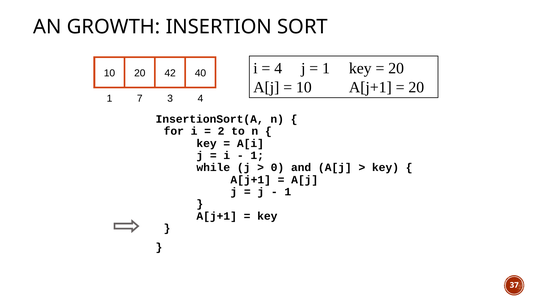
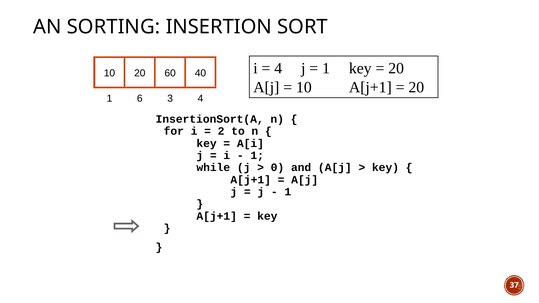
GROWTH: GROWTH -> SORTING (114, 27)
42: 42 -> 60 (170, 73)
7: 7 -> 6 (140, 98)
